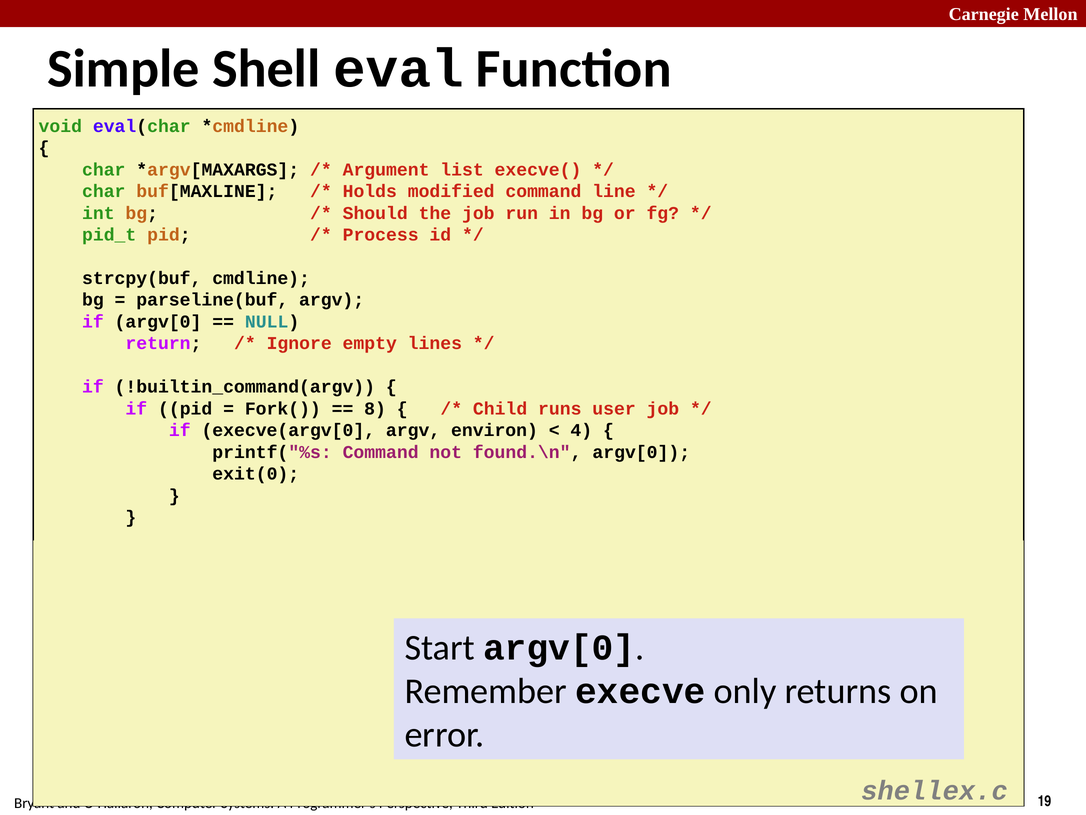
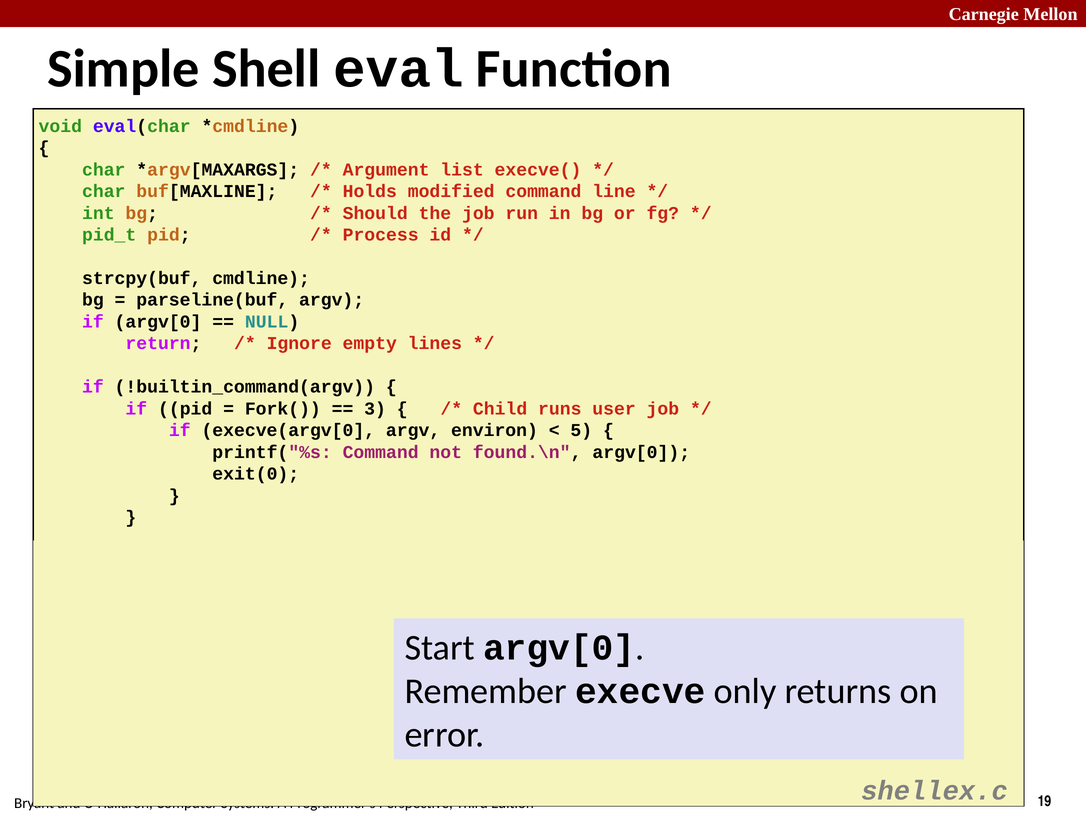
8: 8 -> 3 (375, 408)
4: 4 -> 5 (581, 430)
